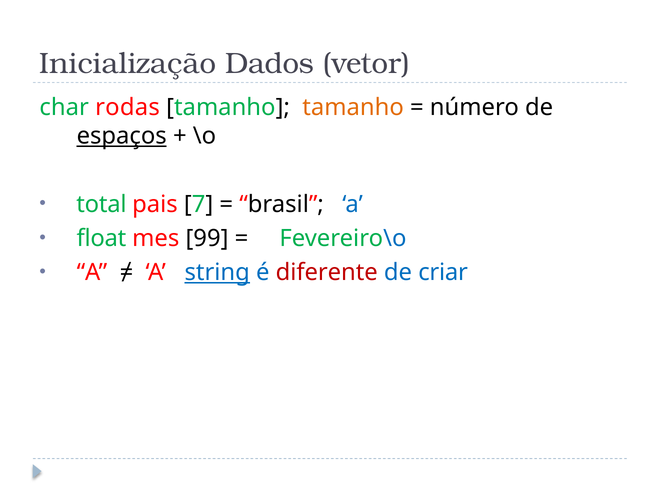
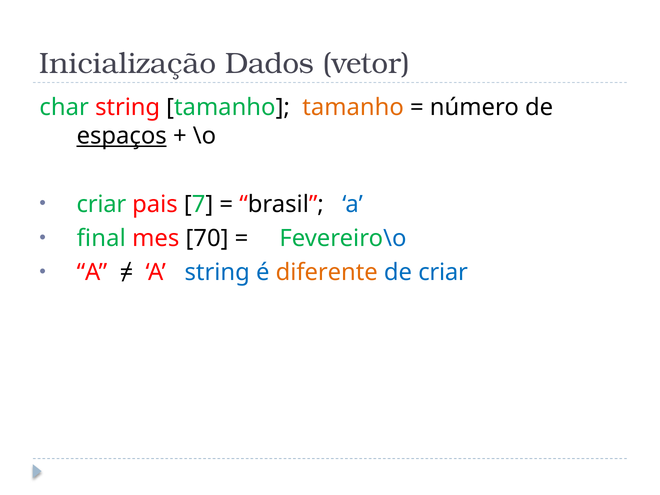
char rodas: rodas -> string (128, 107)
total: total -> criar (101, 204)
float: float -> final (101, 238)
99: 99 -> 70 (207, 238)
string underline: present -> none (217, 273)
diferente colour: red -> orange (327, 273)
